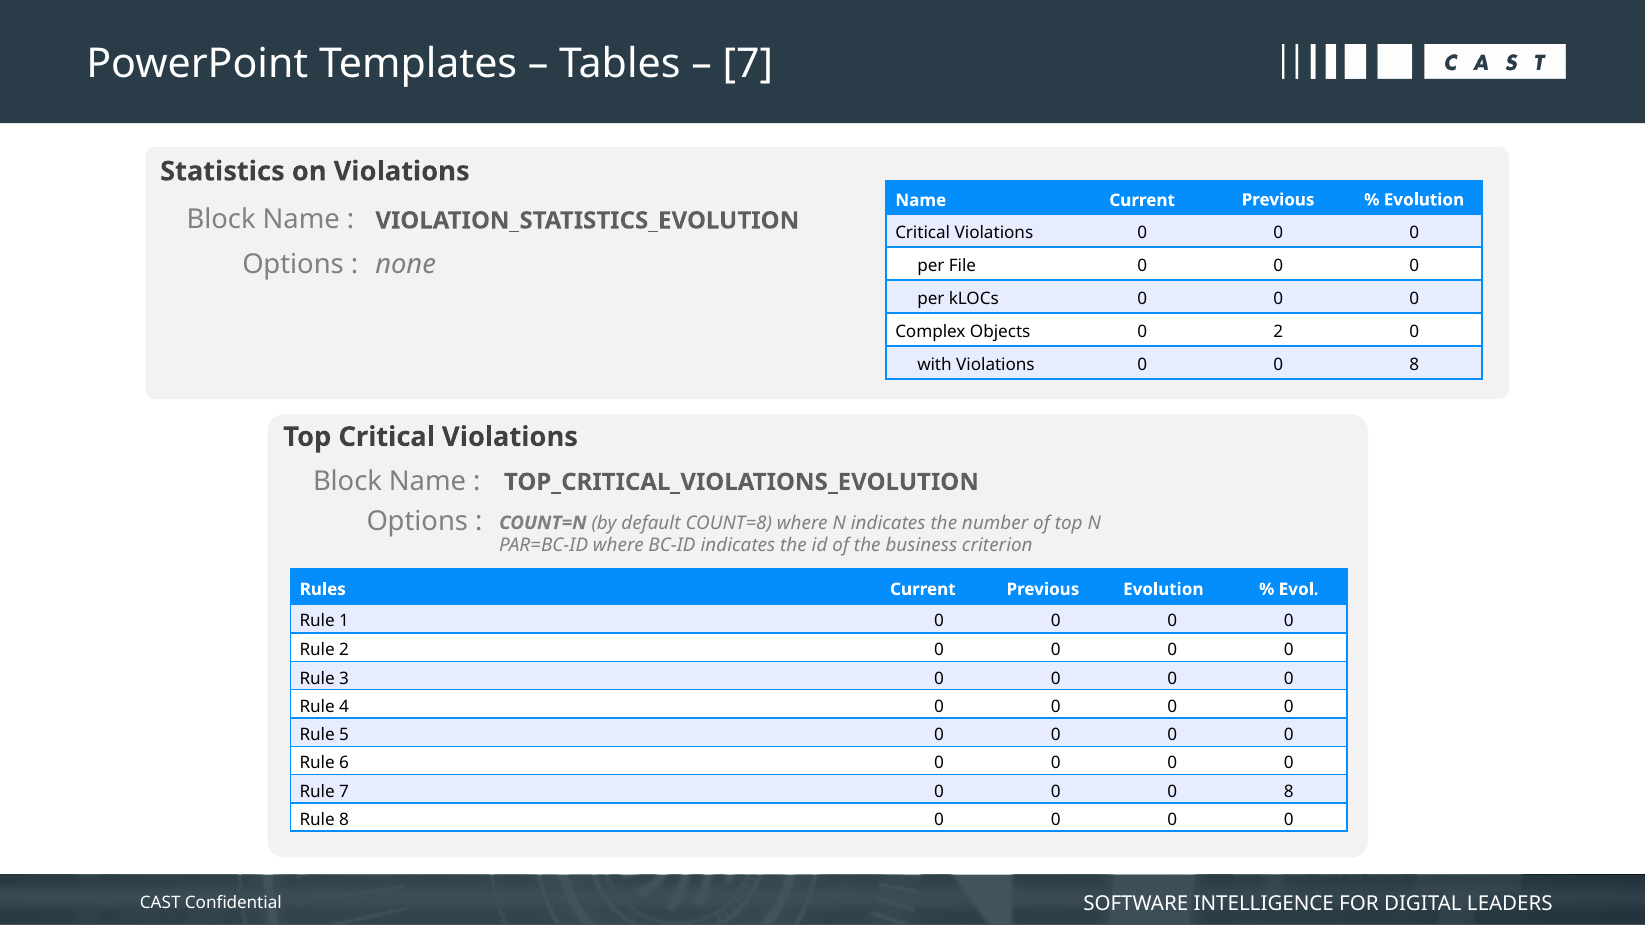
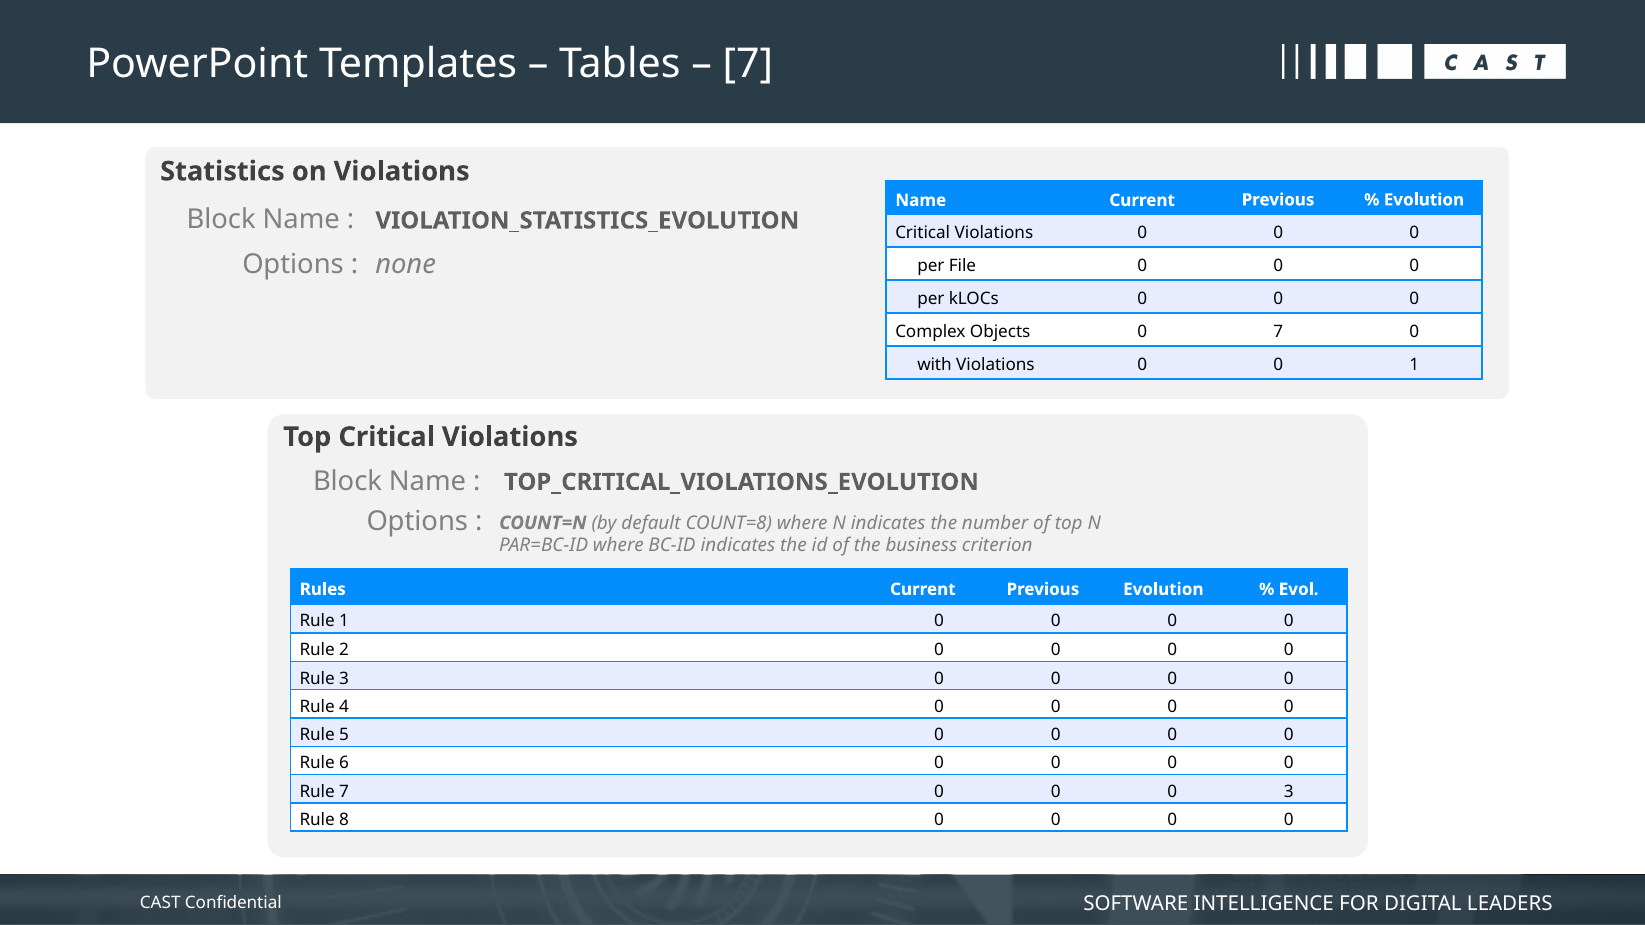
0 2: 2 -> 7 (1278, 332)
Violations 0 0 8: 8 -> 1 (1414, 365)
0 0 0 8: 8 -> 3 (1289, 792)
